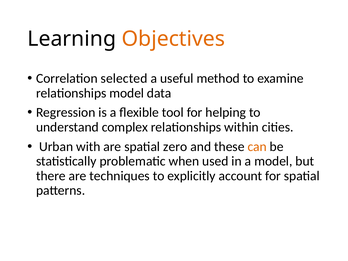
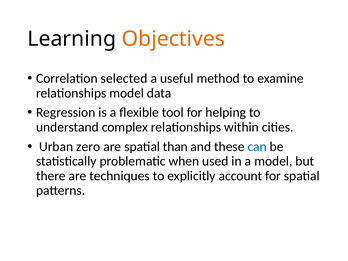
with: with -> zero (88, 147)
zero: zero -> than (175, 147)
can colour: orange -> blue (257, 147)
